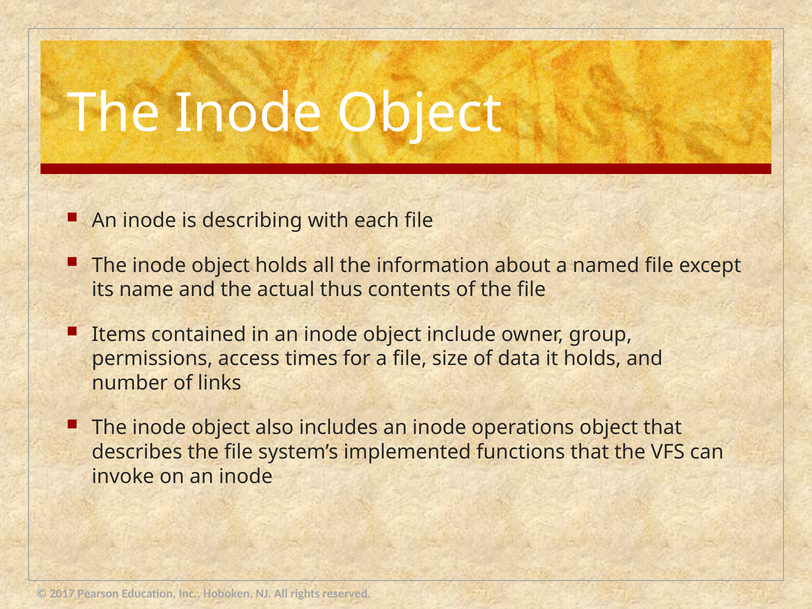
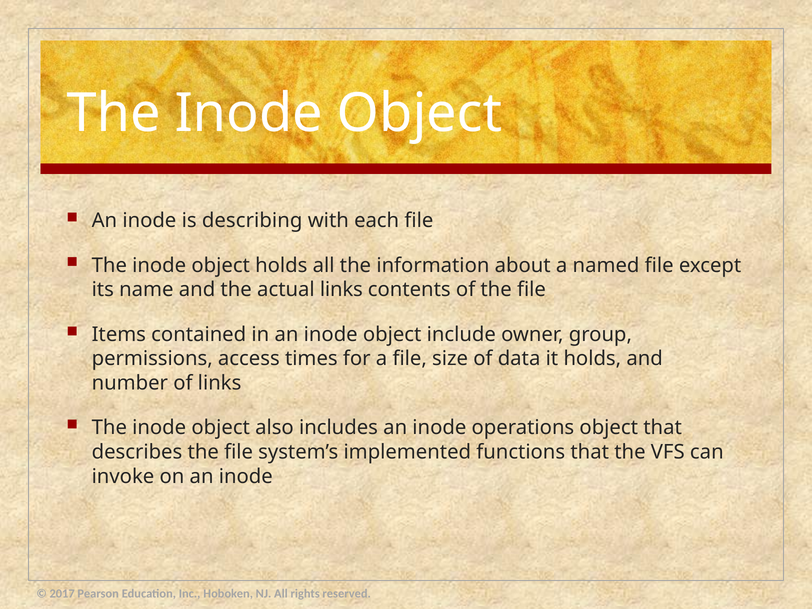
actual thus: thus -> links (341, 290)
